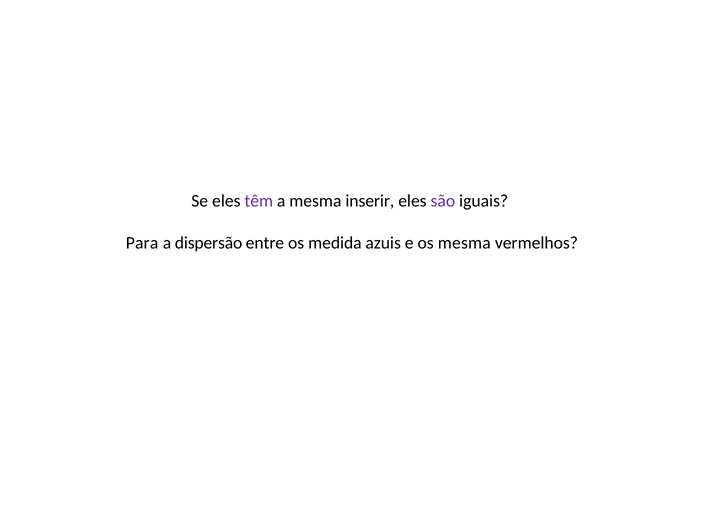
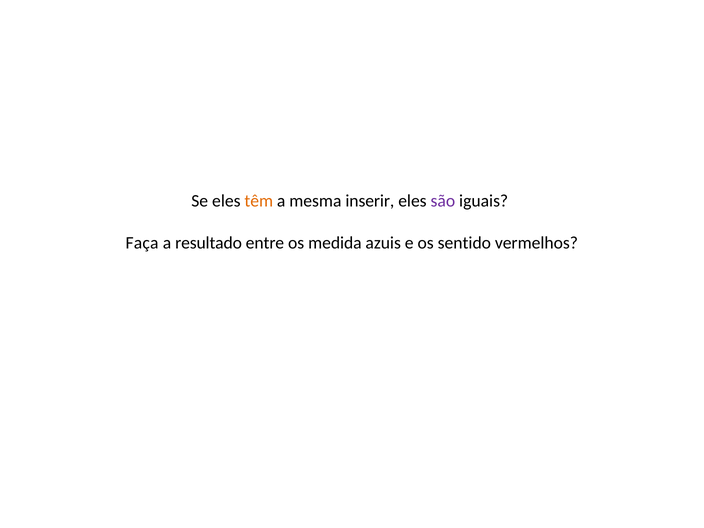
têm colour: purple -> orange (259, 201)
Para: Para -> Faça (142, 243)
dispersão: dispersão -> resultado (209, 243)
os mesma: mesma -> sentido (464, 243)
